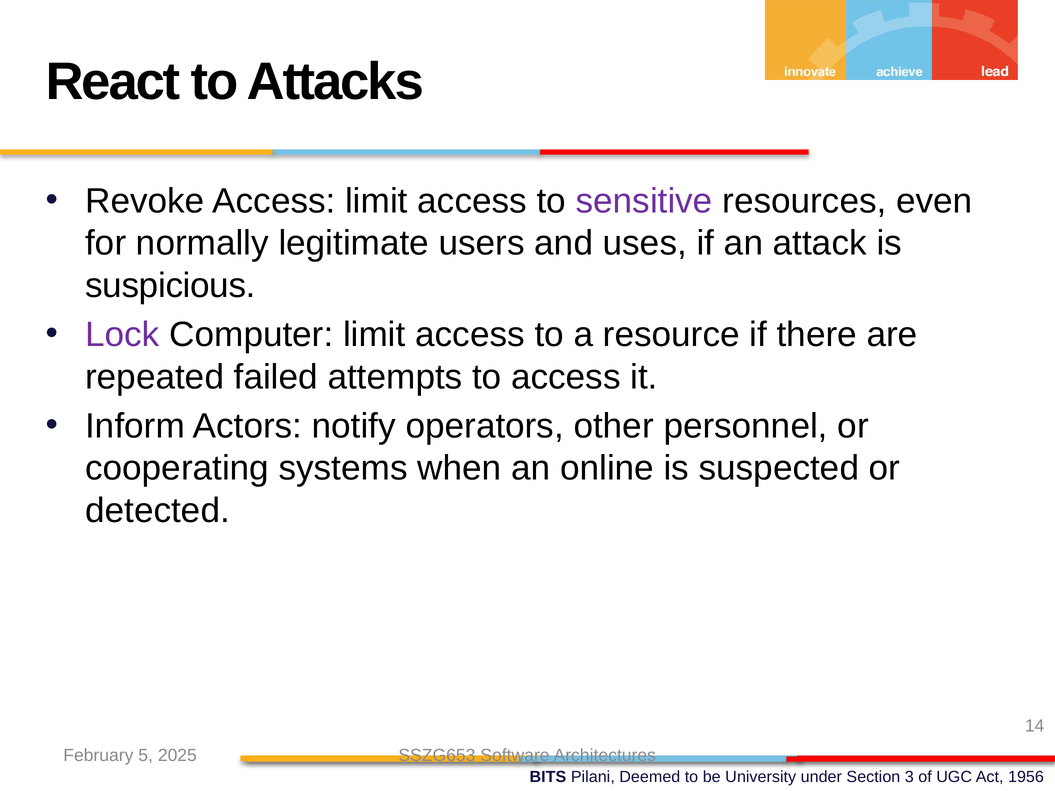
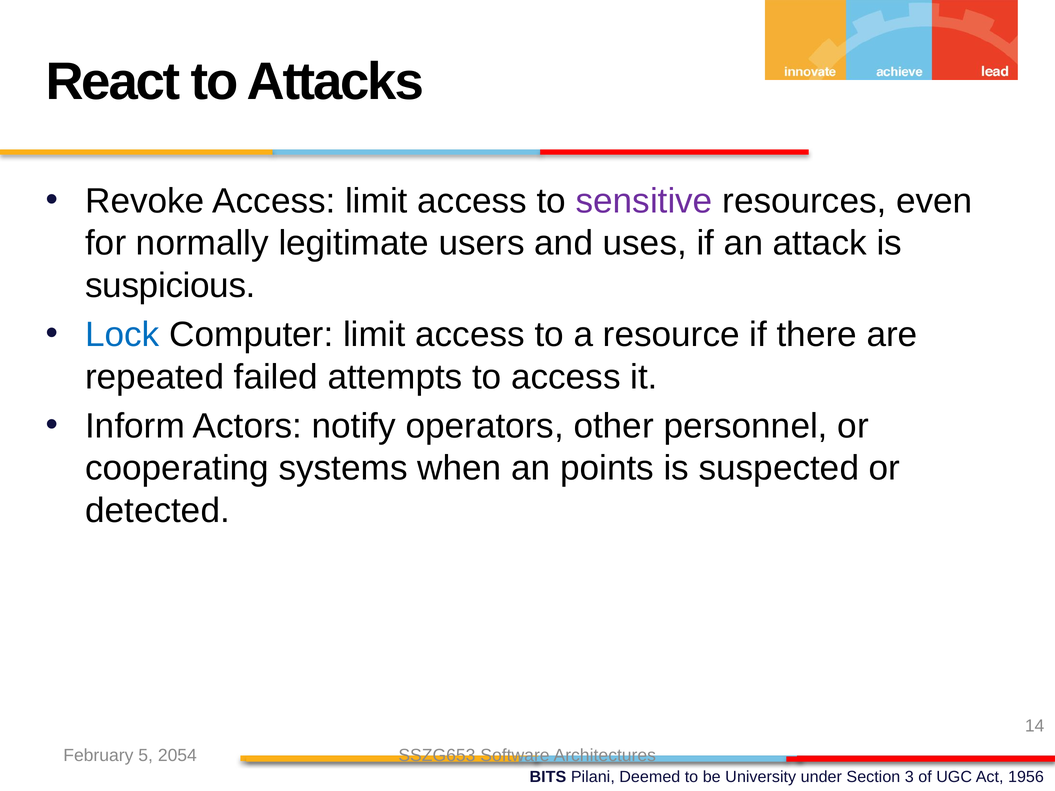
Lock colour: purple -> blue (122, 335)
online: online -> points (607, 468)
2025: 2025 -> 2054 (177, 756)
